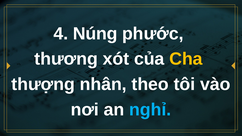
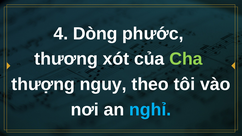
Núng: Núng -> Dòng (95, 34)
Cha colour: yellow -> light green (186, 59)
nhân: nhân -> nguy (103, 84)
